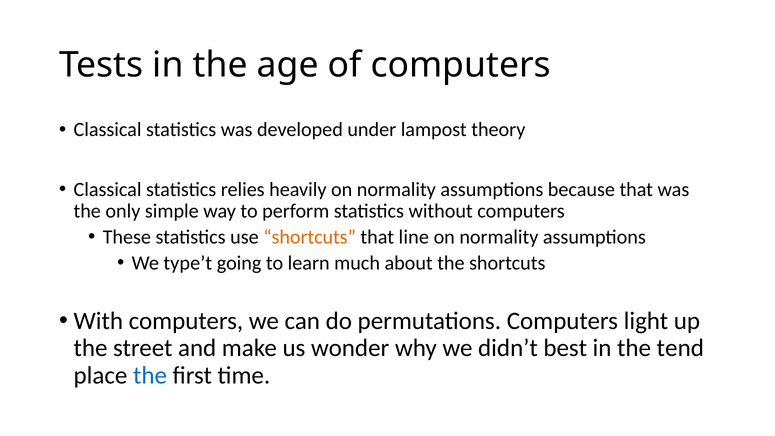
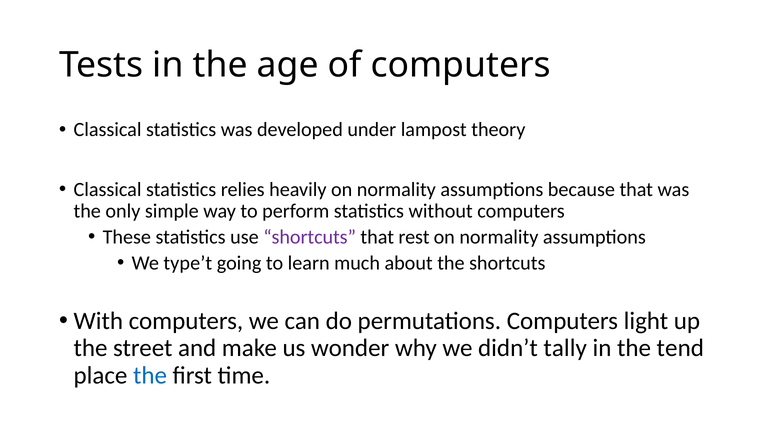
shortcuts colour: orange -> purple (310, 237)
line: line -> rest (414, 237)
best: best -> tally (565, 348)
